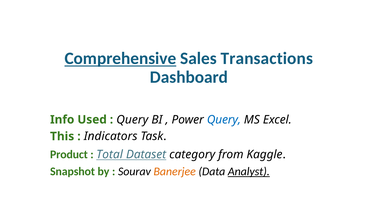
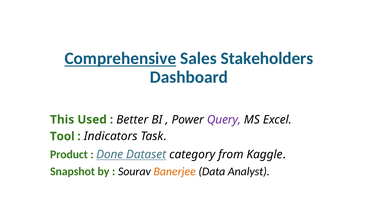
Transactions: Transactions -> Stakeholders (267, 58)
Info: Info -> This (62, 119)
Query: Query -> Better (132, 119)
Query colour: blue -> purple (224, 119)
This: This -> Tool (62, 136)
Total: Total -> Done (110, 154)
Analyst underline: present -> none (249, 171)
